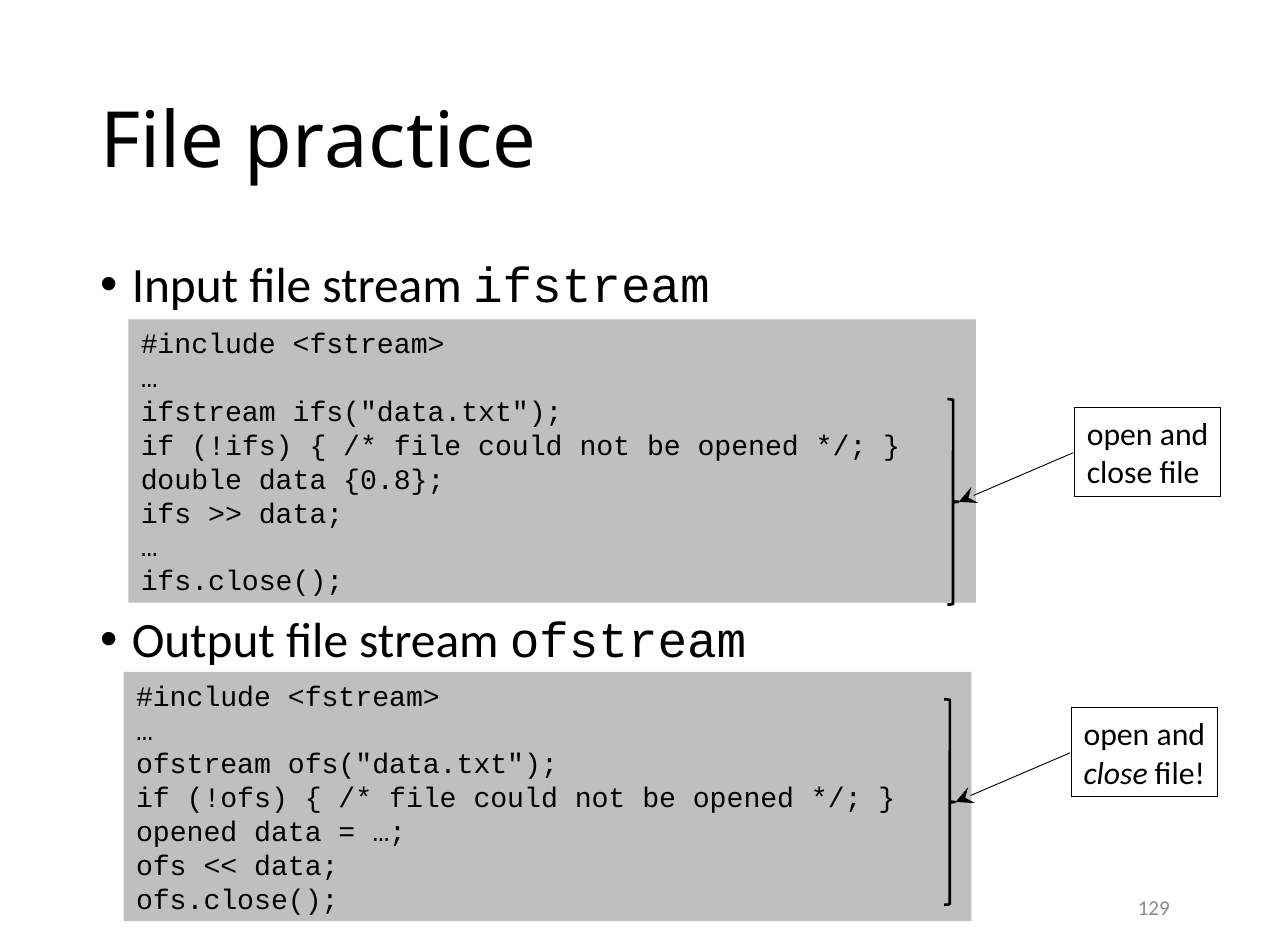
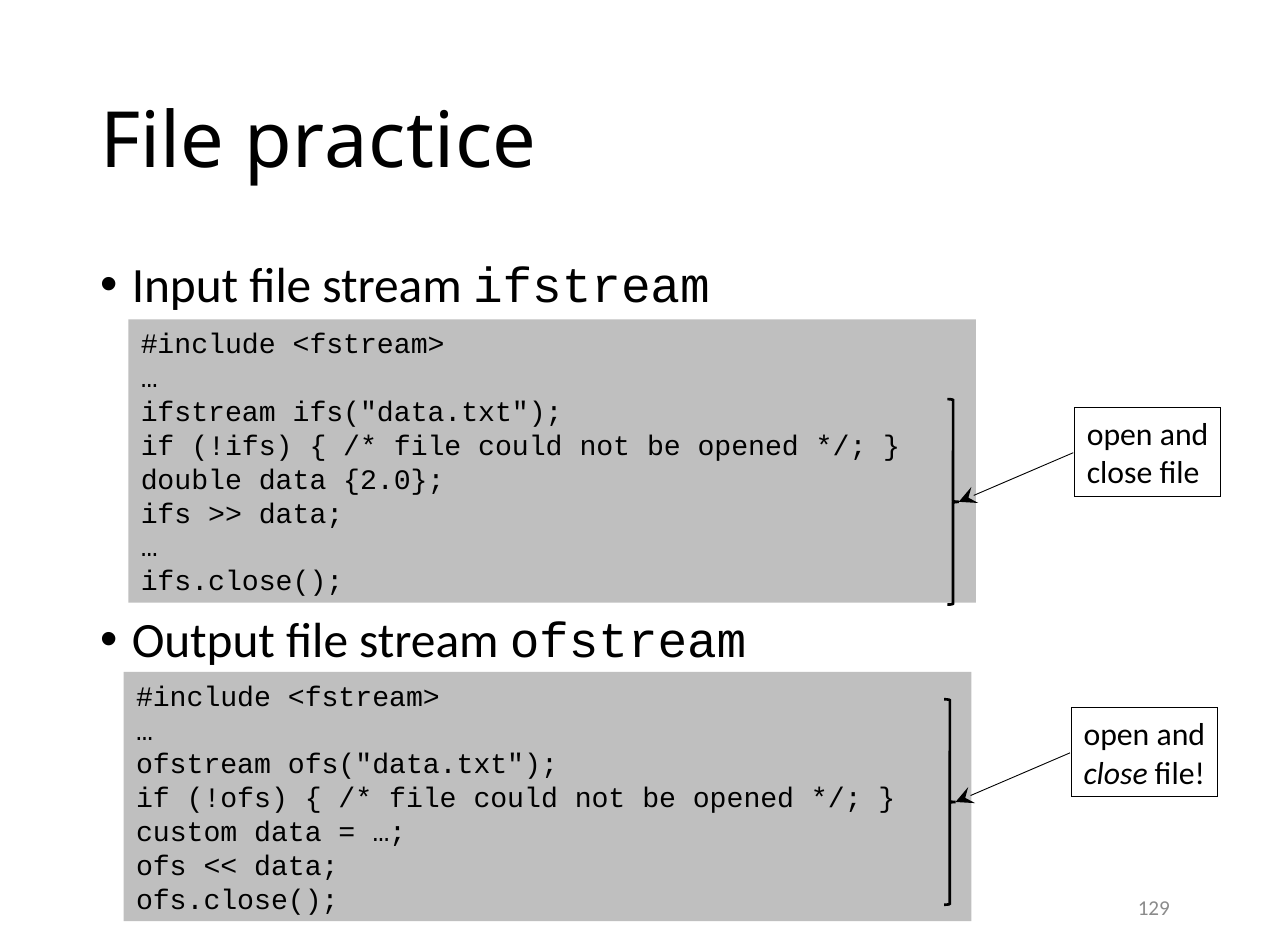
0.8: 0.8 -> 2.0 (394, 480)
opened: opened -> custom (187, 833)
